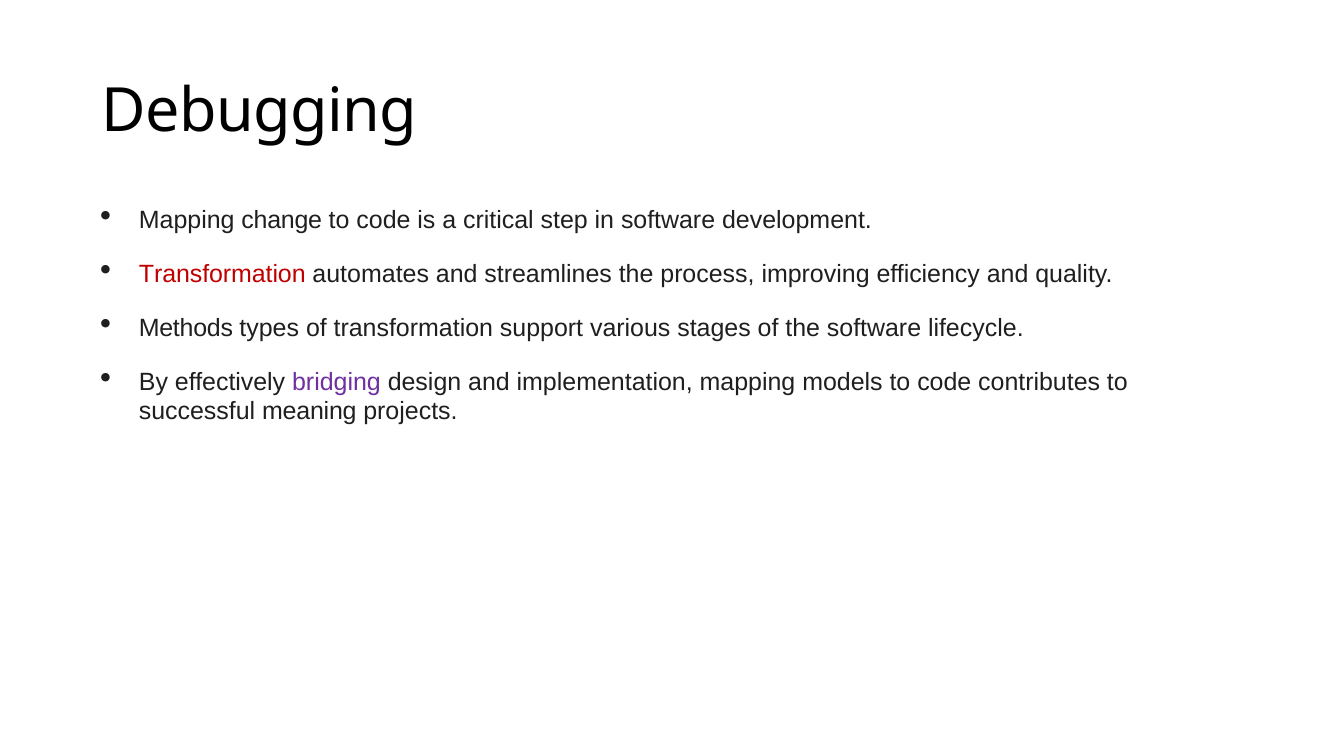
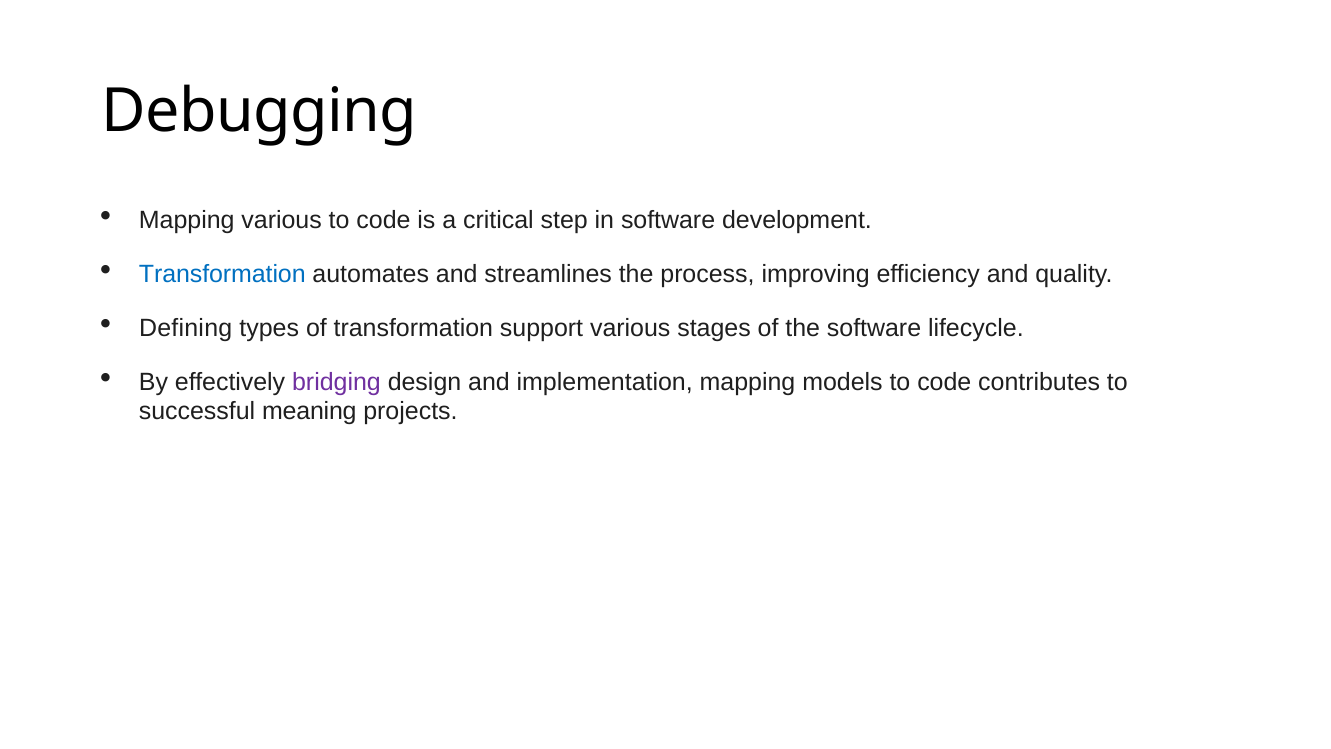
Mapping change: change -> various (282, 220)
Transformation colour: red -> blue (222, 274)
Methods: Methods -> Defining (186, 328)
